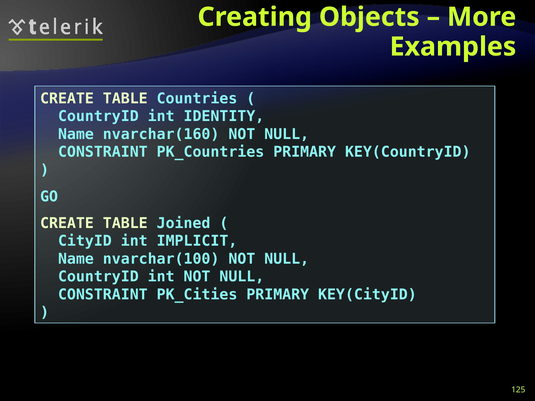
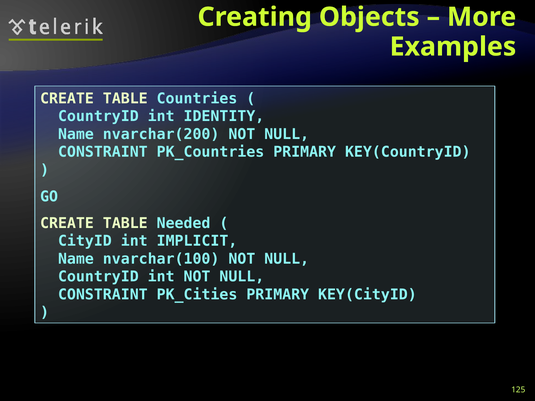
nvarchar(160: nvarchar(160 -> nvarchar(200 (161, 134)
Joined: Joined -> Needed (184, 223)
